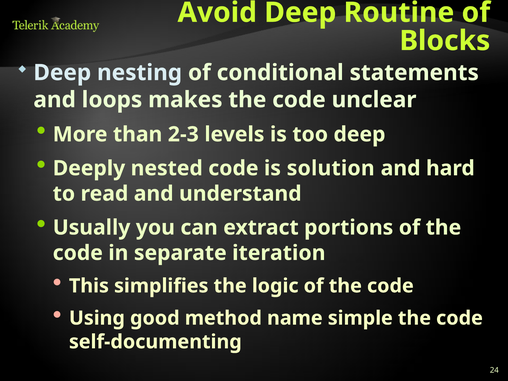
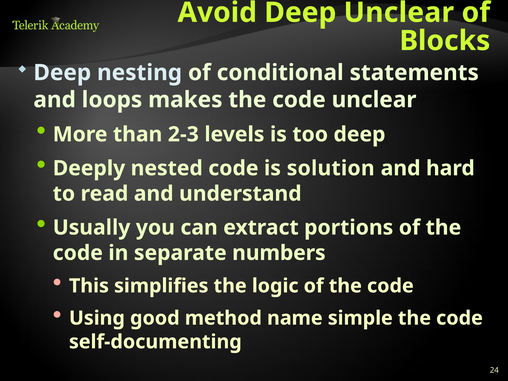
Deep Routine: Routine -> Unclear (399, 13)
iteration: iteration -> numbers (279, 253)
